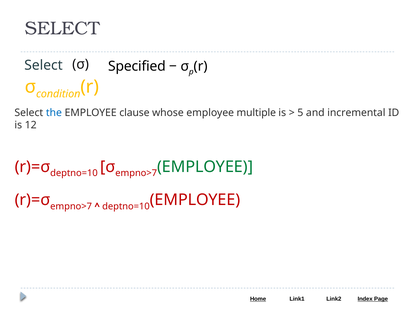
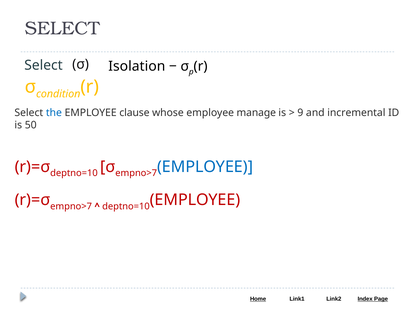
Specified: Specified -> Isolation (137, 66)
multiple: multiple -> manage (256, 113)
5: 5 -> 9 (300, 113)
12: 12 -> 50 (31, 125)
EMPLOYEE colour: green -> blue (205, 167)
